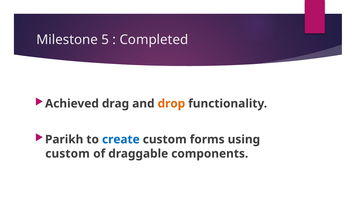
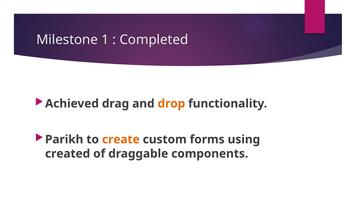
5: 5 -> 1 (105, 40)
create colour: blue -> orange (121, 140)
custom: custom -> created (68, 154)
